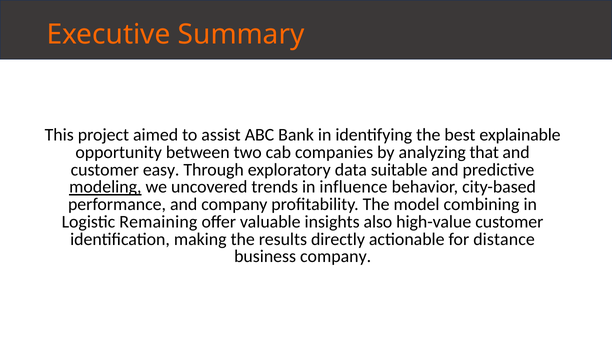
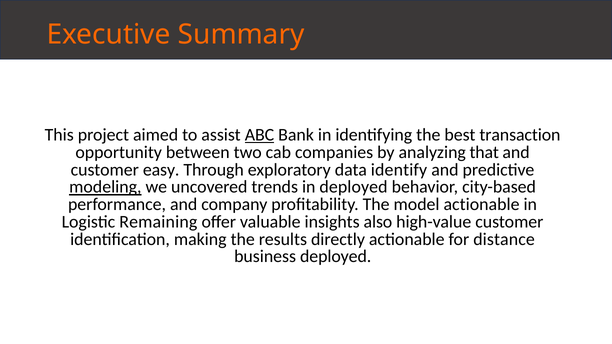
ABC underline: none -> present (260, 135)
explainable: explainable -> transaction (520, 135)
suitable: suitable -> identify (399, 170)
in influence: influence -> deployed (353, 187)
model combining: combining -> actionable (482, 205)
business company: company -> deployed (336, 257)
